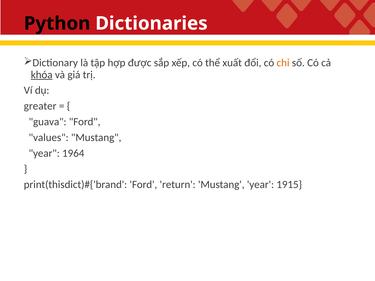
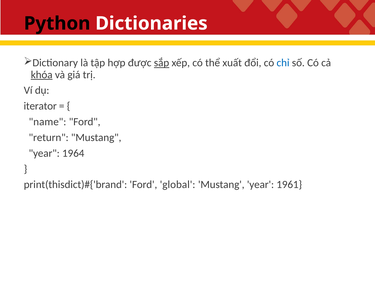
sắp underline: none -> present (162, 63)
chỉ colour: orange -> blue (283, 63)
greater: greater -> iterator (40, 106)
guava: guava -> name (48, 122)
values: values -> return (49, 138)
return: return -> global (178, 185)
1915: 1915 -> 1961 (289, 185)
